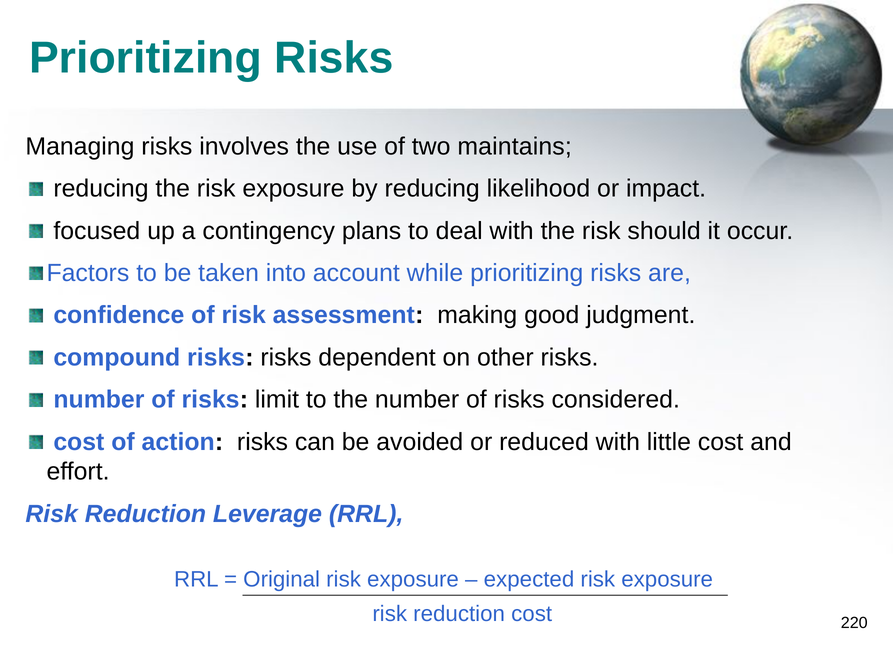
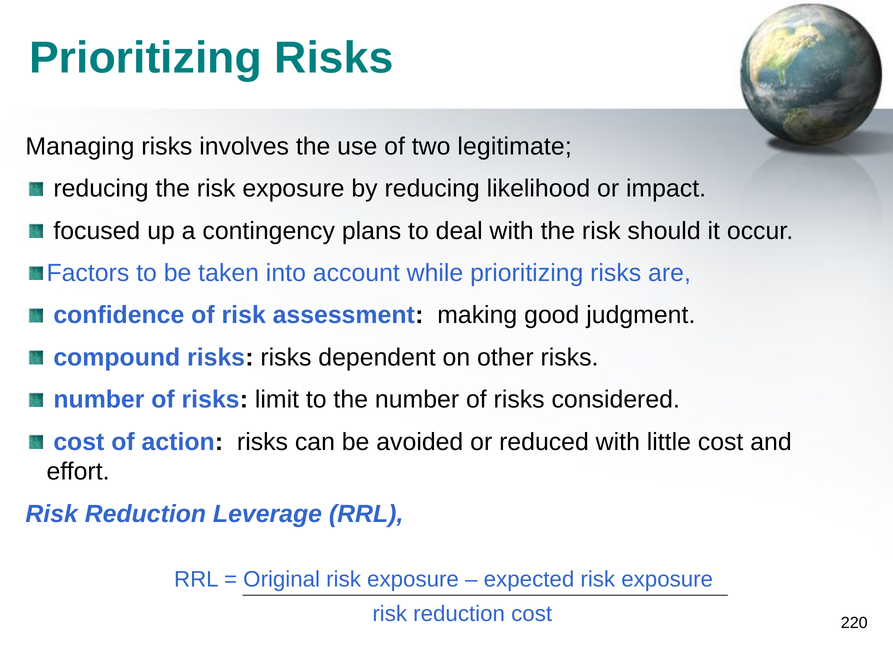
maintains: maintains -> legitimate (515, 146)
